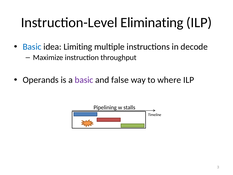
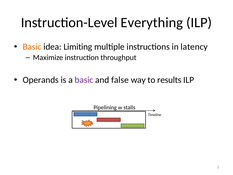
Eliminating: Eliminating -> Everything (152, 23)
Basic colour: blue -> orange (32, 47)
decode: decode -> latency (194, 47)
where: where -> results (169, 80)
